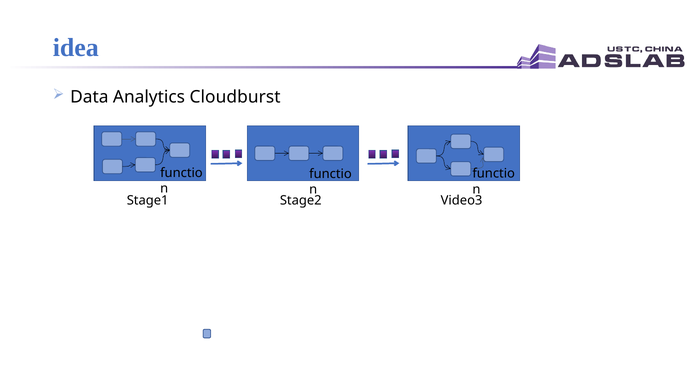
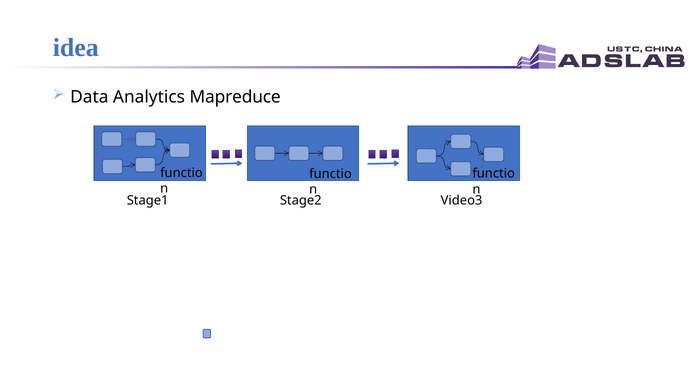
Cloudburst: Cloudburst -> Mapreduce (235, 97)
